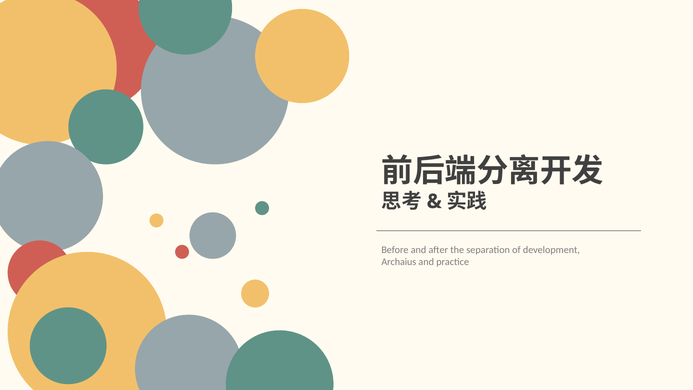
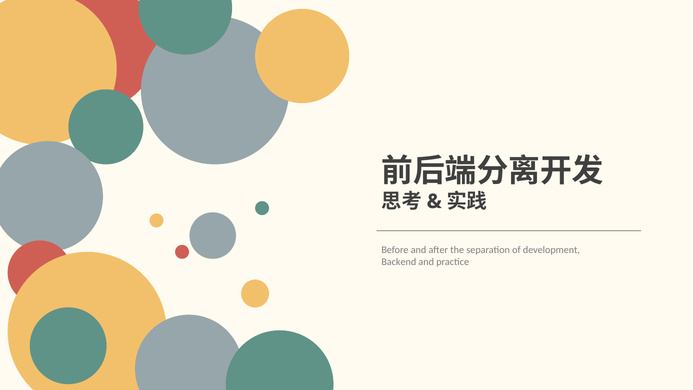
Archaius: Archaius -> Backend (399, 262)
